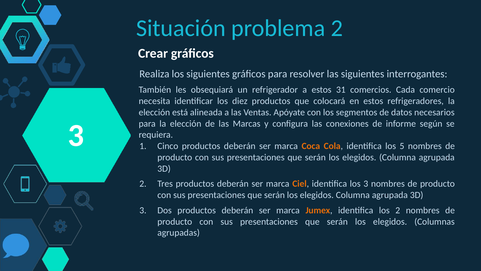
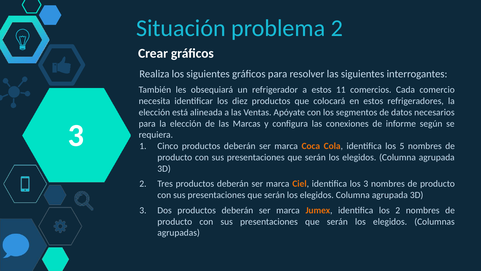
31: 31 -> 11 (341, 90)
